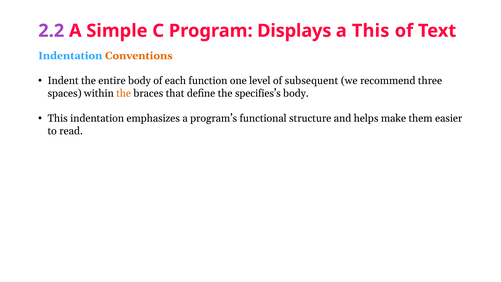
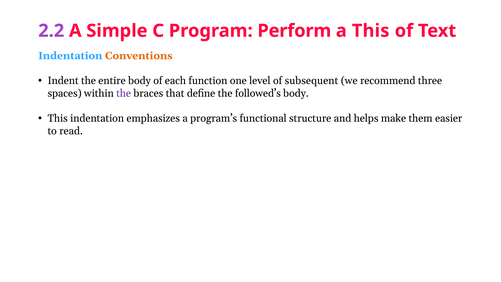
Displays: Displays -> Perform (294, 31)
the colour: orange -> purple (124, 93)
specifies’s: specifies’s -> followed’s (258, 93)
